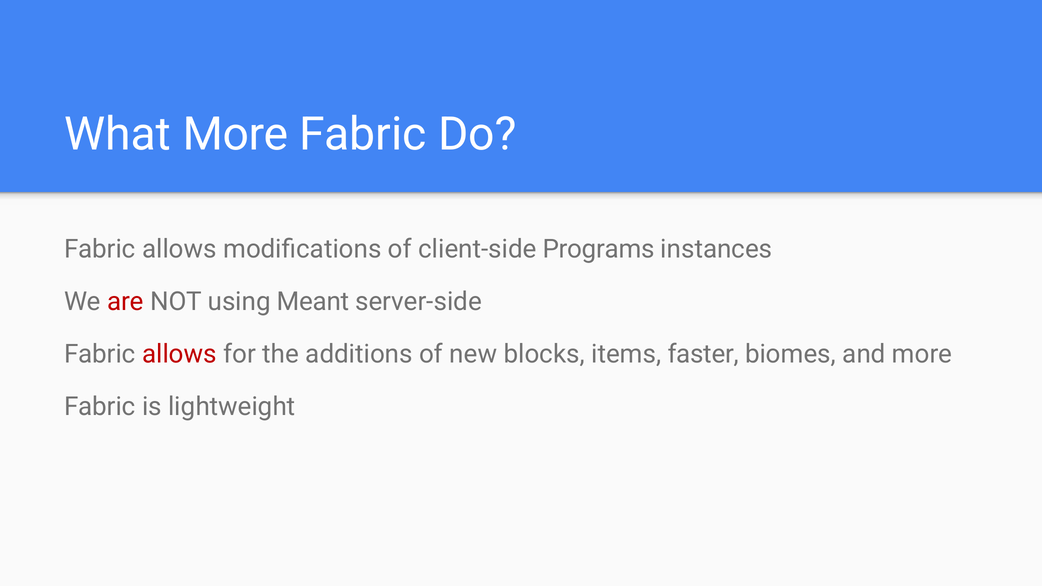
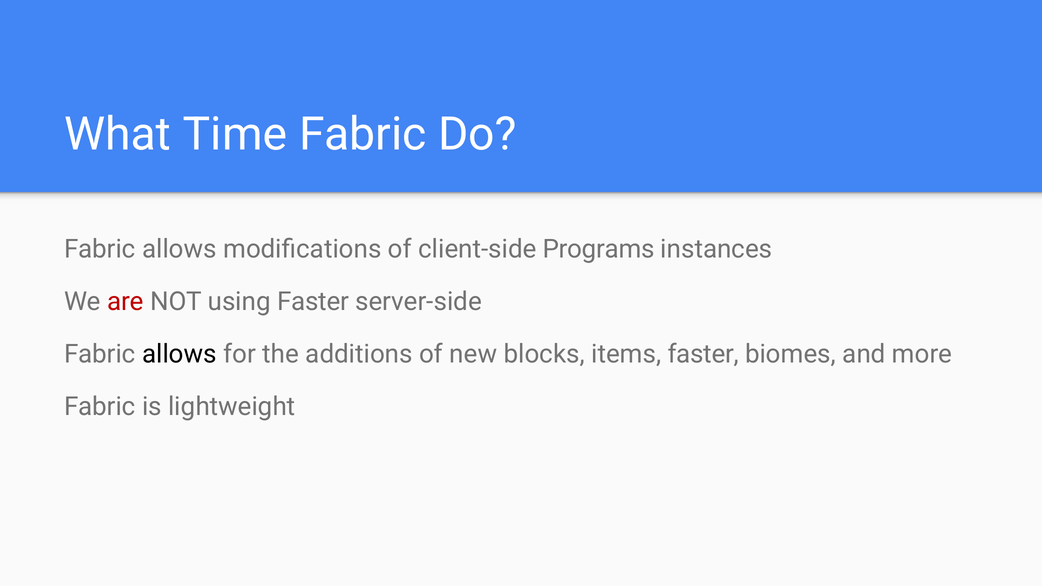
What More: More -> Time (235, 135)
using Meant: Meant -> Faster (313, 302)
allows colour: red -> black (179, 354)
